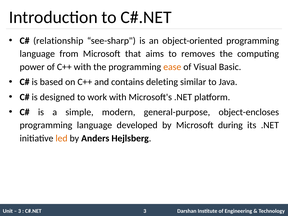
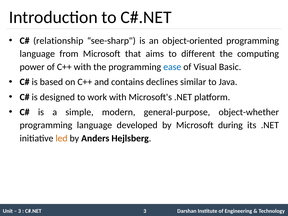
removes: removes -> different (198, 54)
ease colour: orange -> blue (172, 67)
deleting: deleting -> declines (162, 82)
object-encloses: object-encloses -> object-whether (249, 112)
